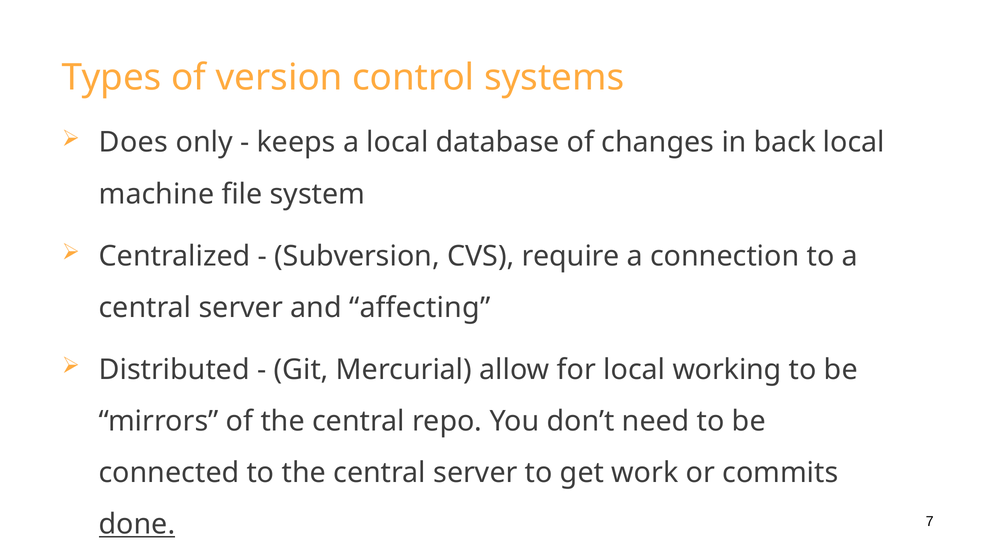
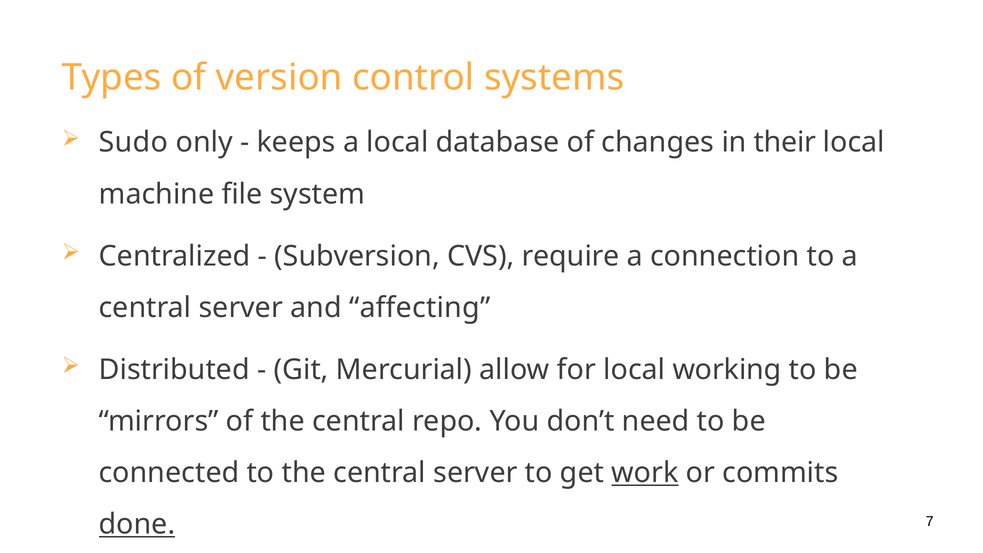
Does: Does -> Sudo (133, 143)
back: back -> their (785, 143)
work underline: none -> present (645, 473)
